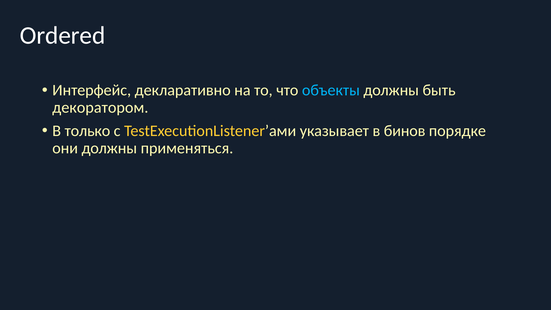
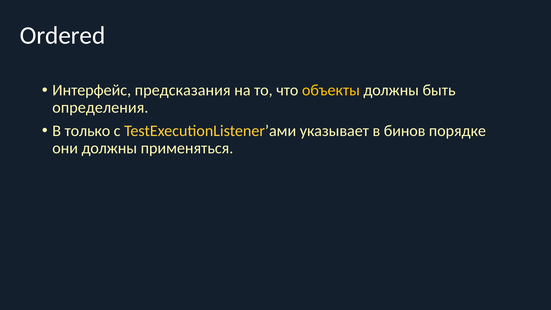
декларативно: декларативно -> предсказания (183, 90)
объекты colour: light blue -> yellow (331, 90)
декоратором: декоратором -> определения (100, 108)
